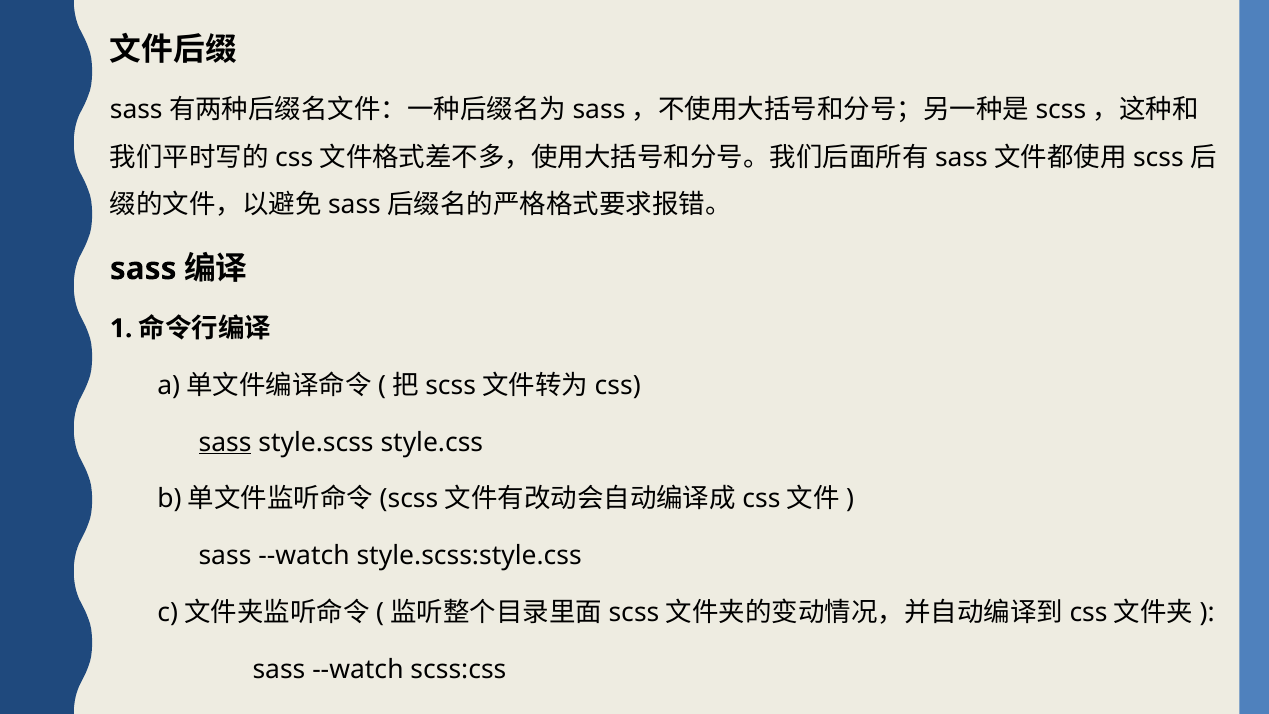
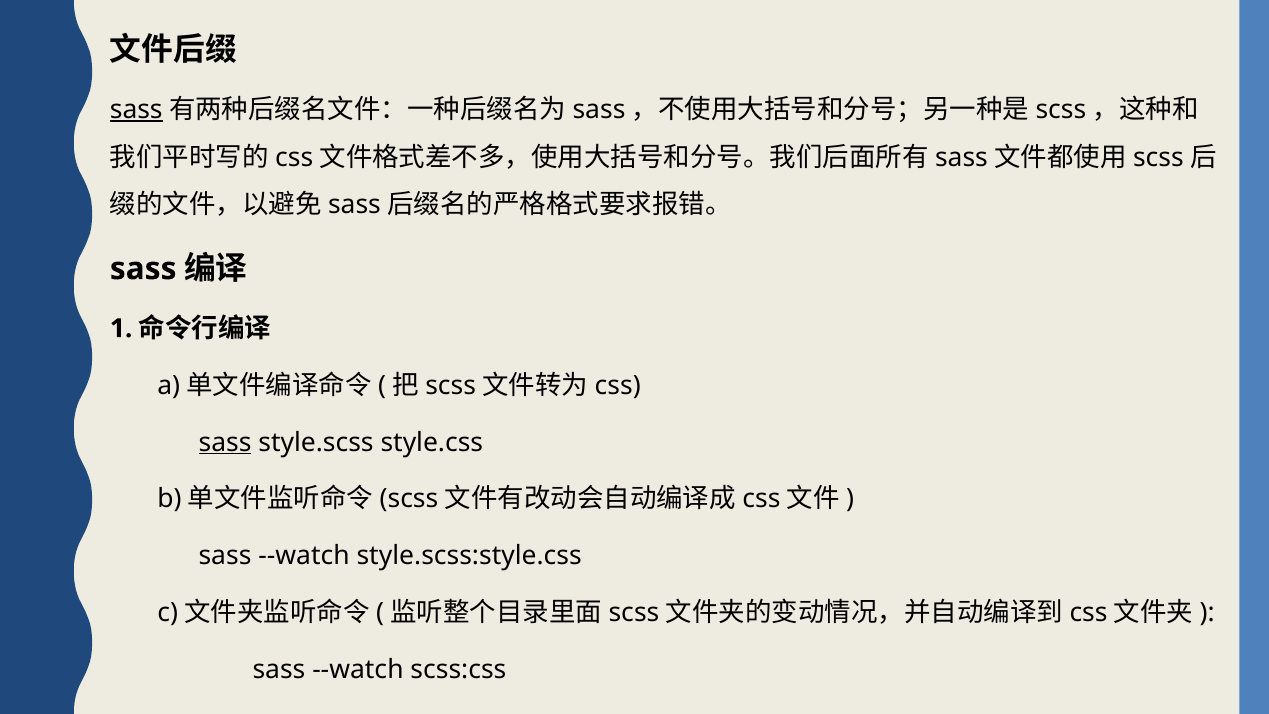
sass underline: none -> present (136, 110)
